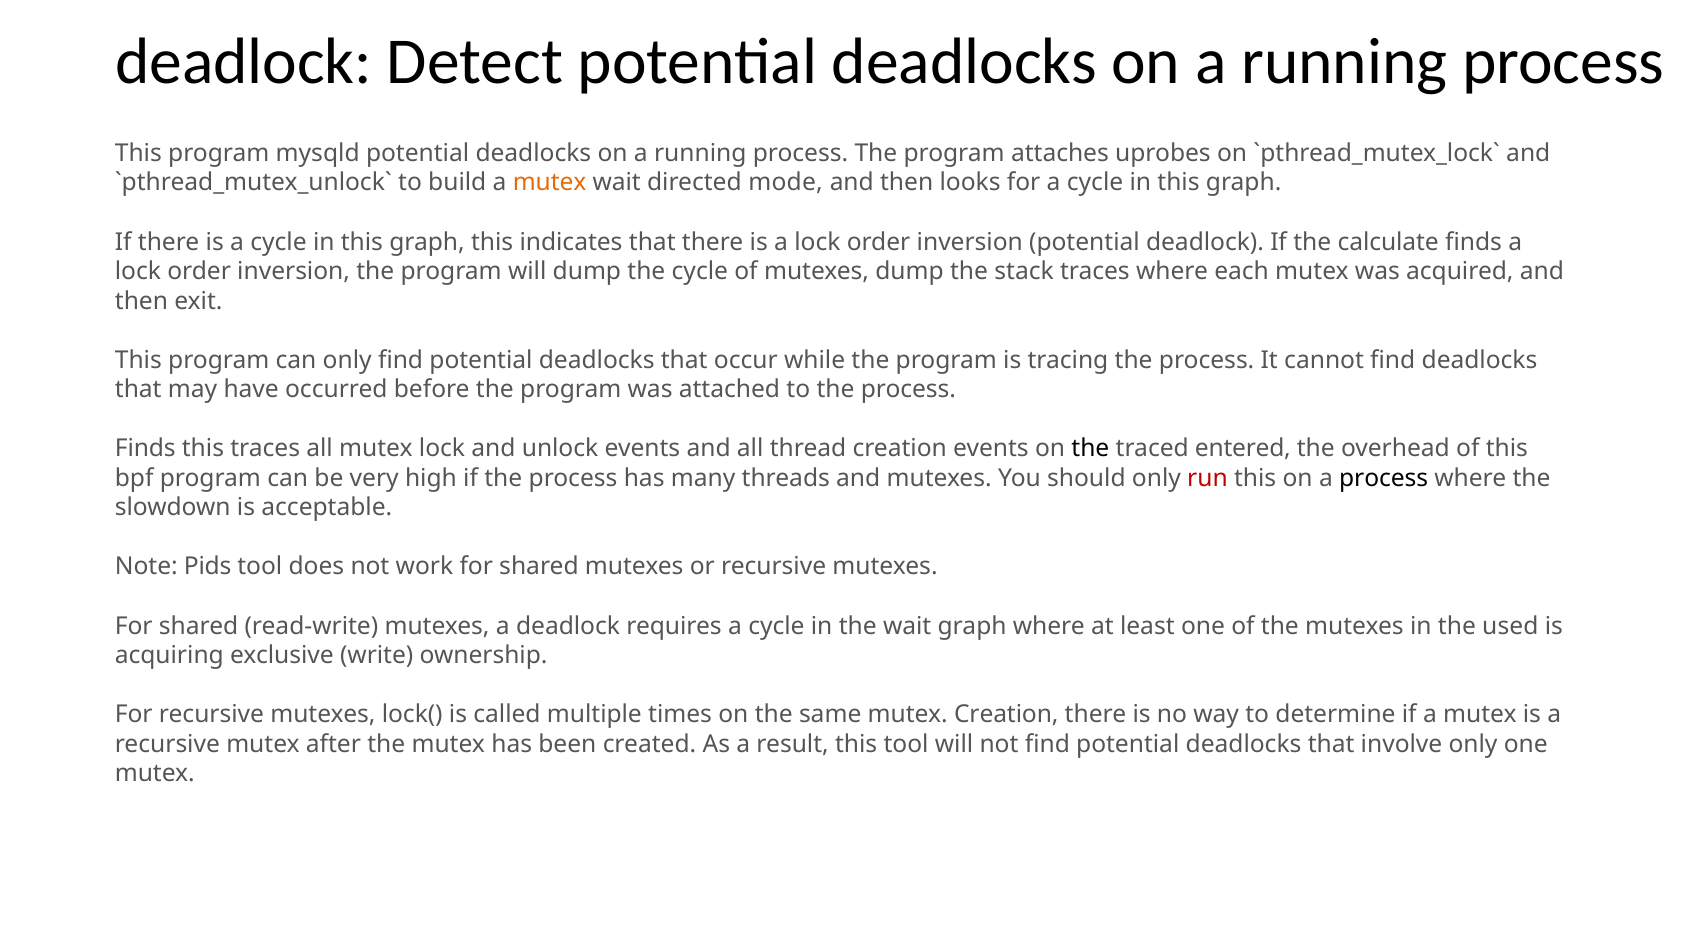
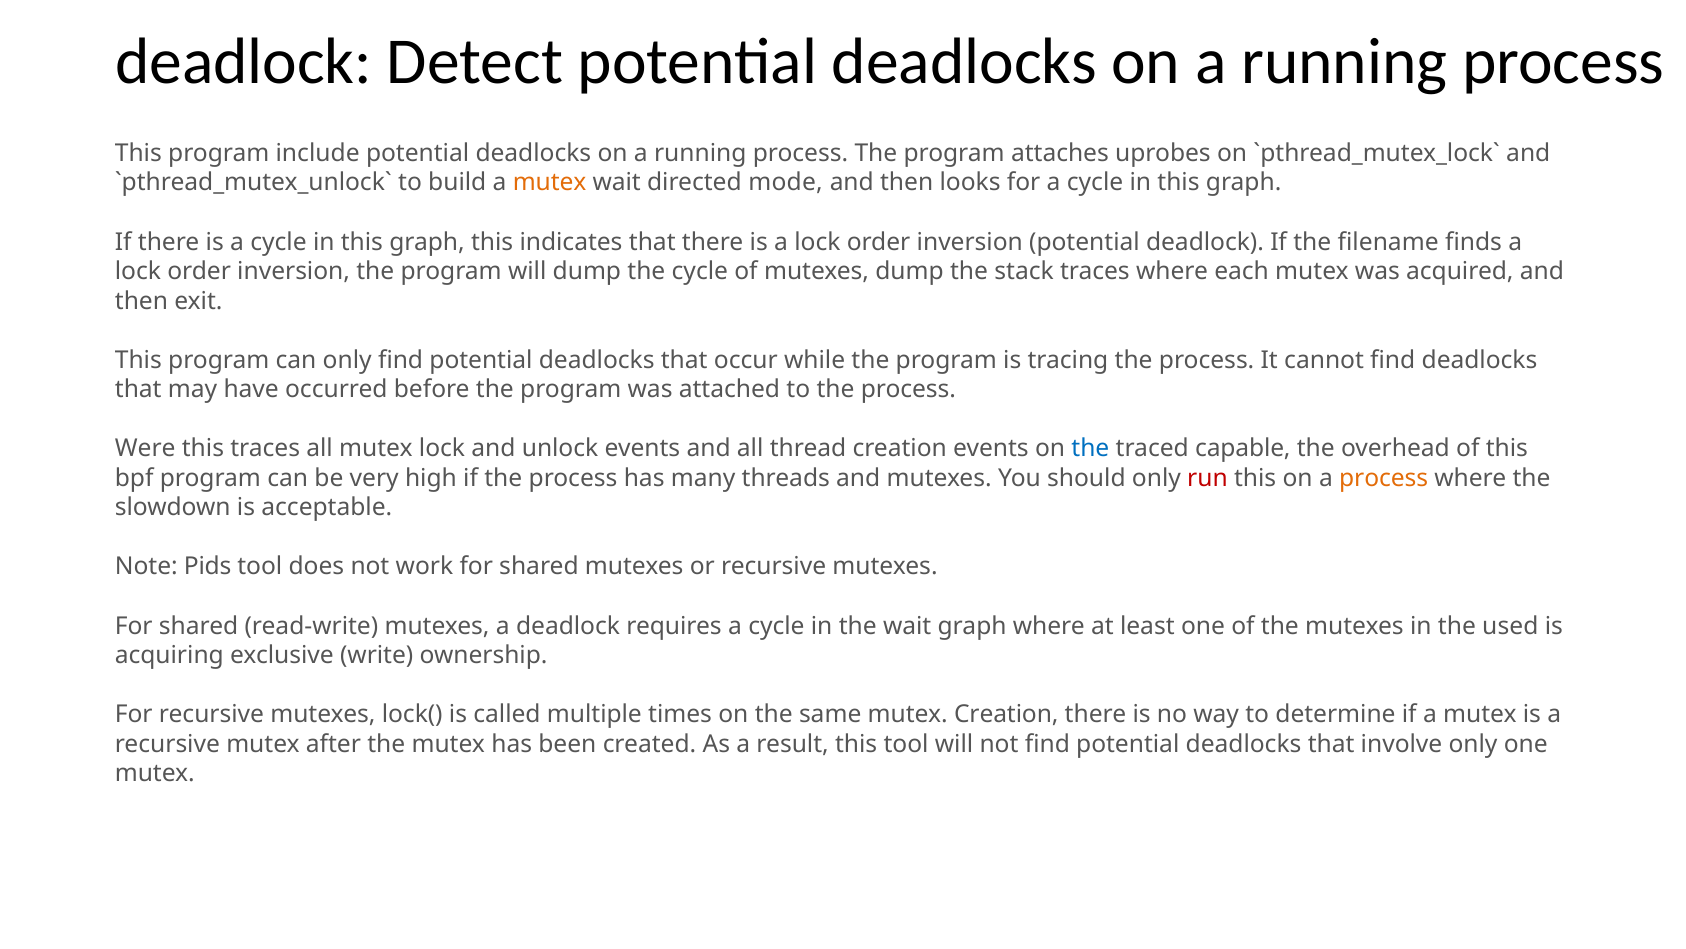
mysqld: mysqld -> include (318, 153)
calculate: calculate -> filename (1388, 242)
Finds: Finds -> Were (145, 448)
the colour: black -> blue (1090, 448)
entered: entered -> capable (1243, 448)
process colour: black -> orange (1384, 478)
